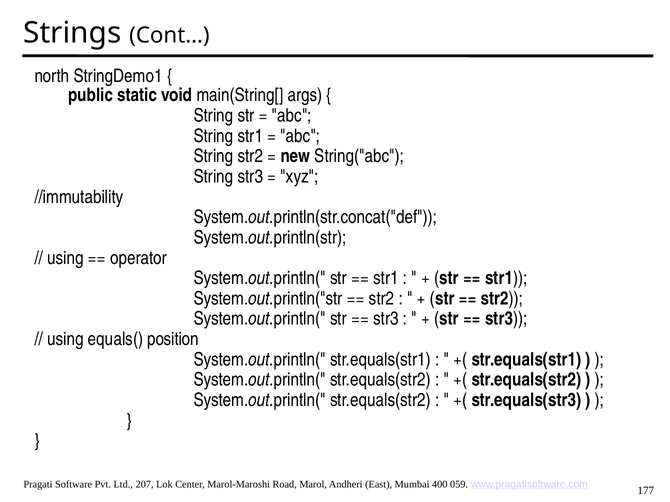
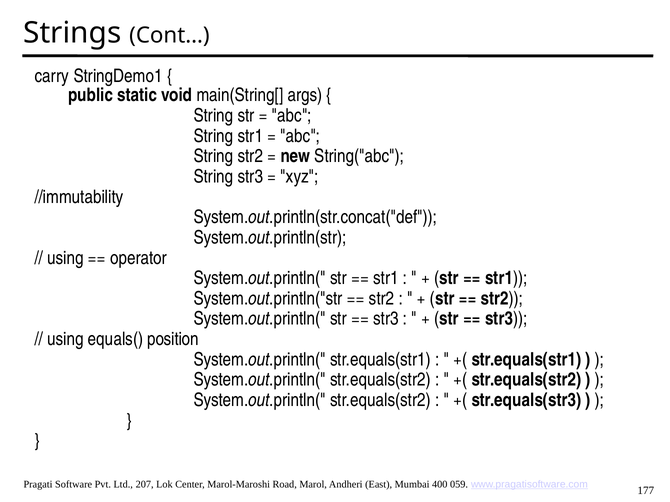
north: north -> carry (52, 76)
